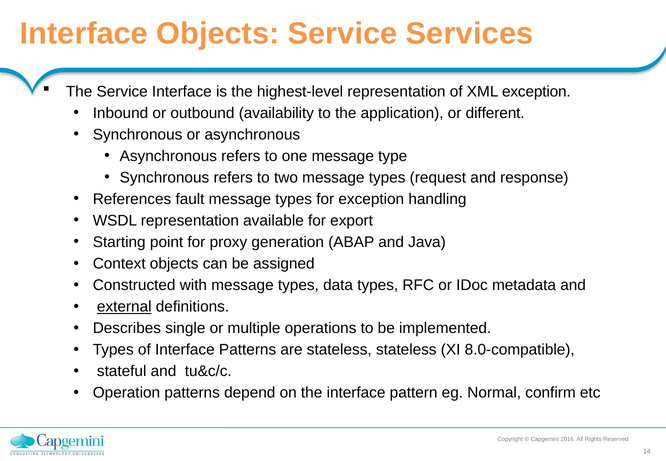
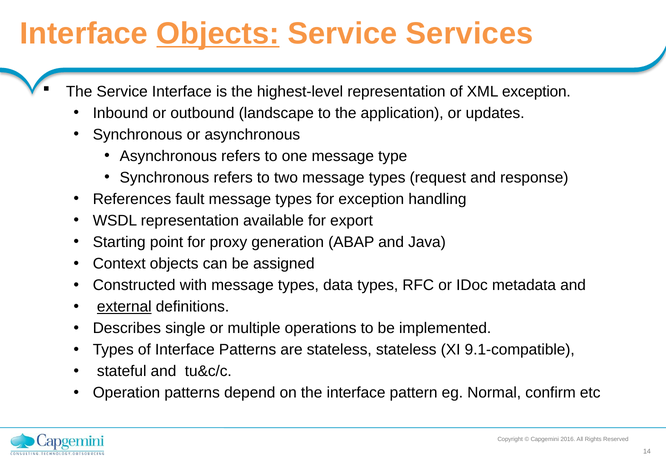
Objects underline: none -> present (218, 34)
availability: availability -> landscape (276, 113)
different: different -> updates (495, 113)
8.0-compatible: 8.0-compatible -> 9.1-compatible (520, 350)
